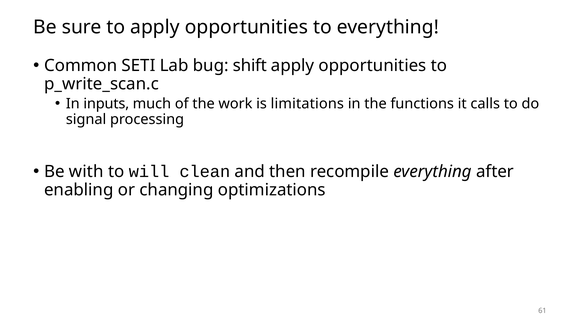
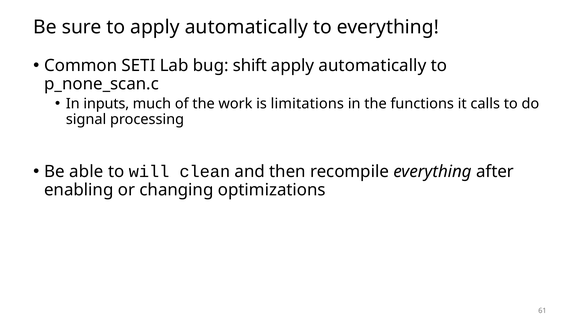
to apply opportunities: opportunities -> automatically (246, 27)
opportunities: opportunities -> automatically (372, 66)
p_write_scan.c: p_write_scan.c -> p_none_scan.c (102, 84)
with: with -> able (86, 172)
